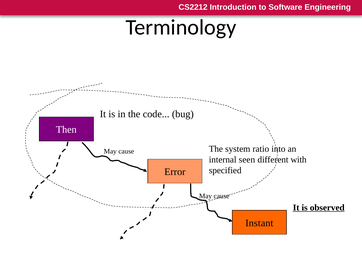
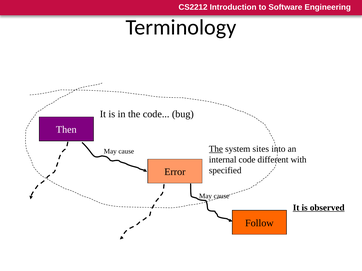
The underline: none -> present (216, 149)
ratio: ratio -> sites (261, 149)
internal seen: seen -> code (247, 160)
Instant: Instant -> Follow (259, 223)
